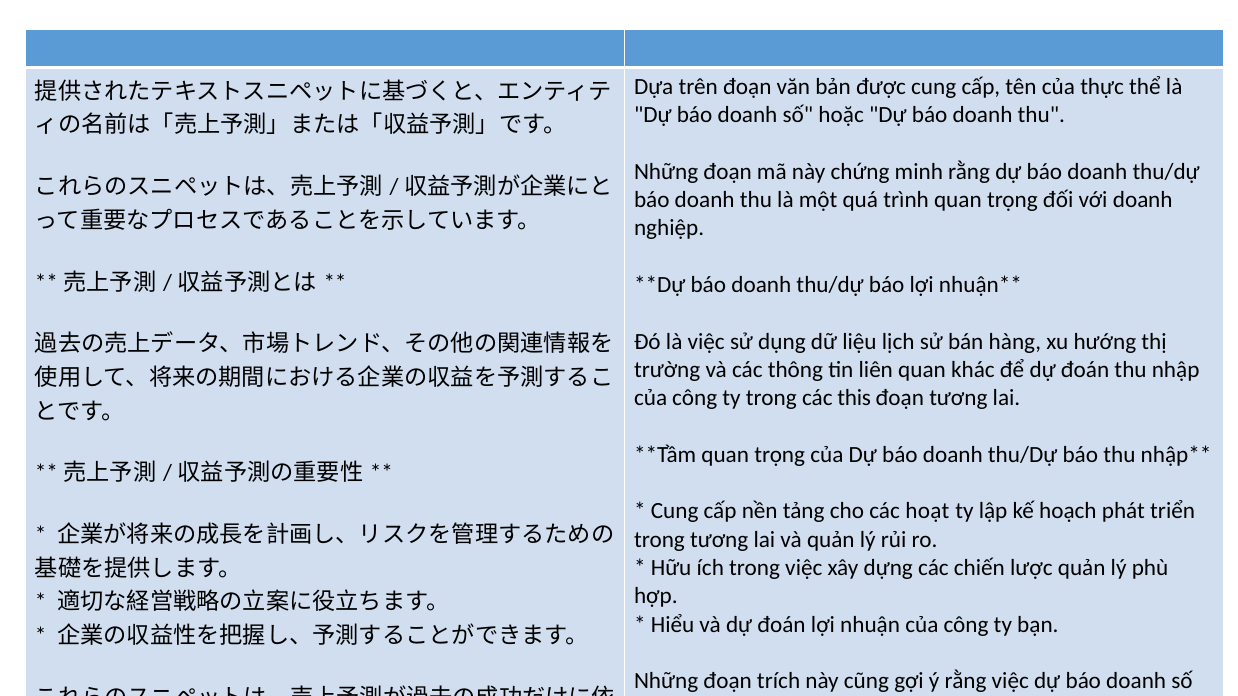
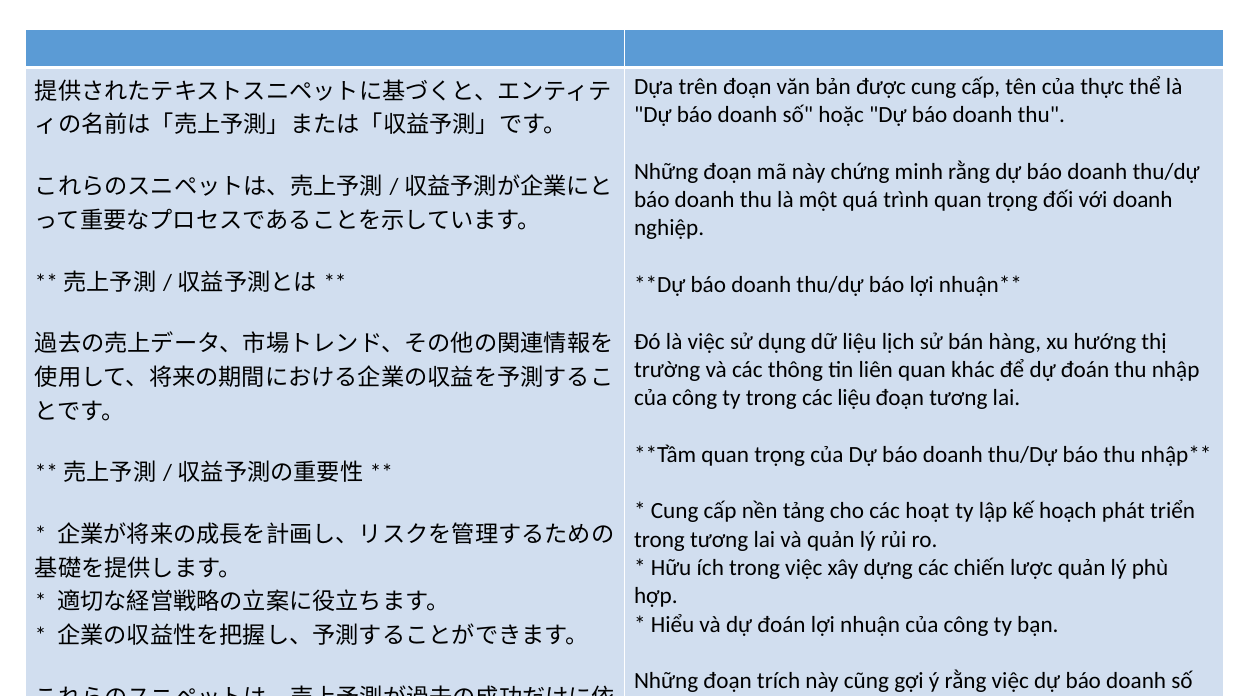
các this: this -> liệu (854, 398)
